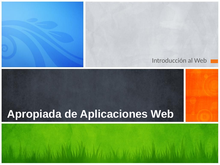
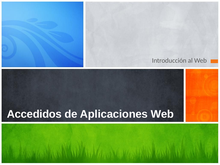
Apropiada: Apropiada -> Accedidos (34, 114)
